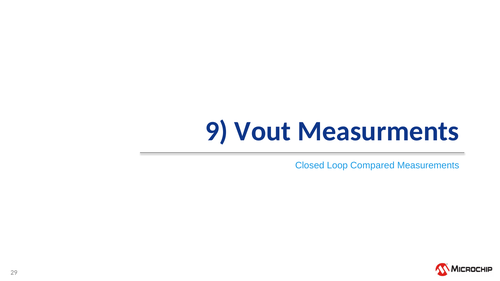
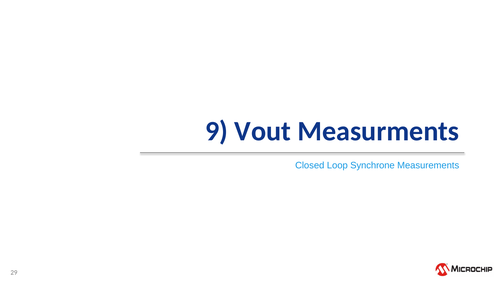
Compared: Compared -> Synchrone (373, 166)
